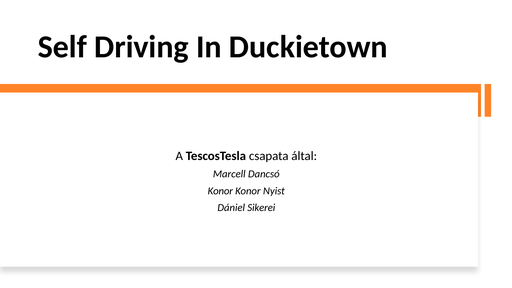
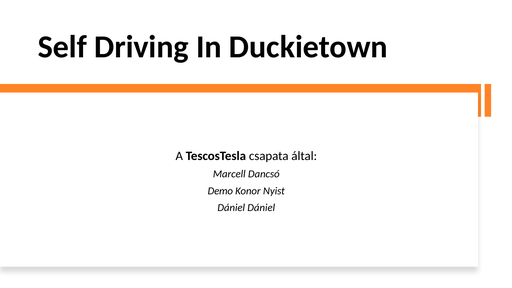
Konor: Konor -> Demo (220, 191)
Dániel Sikerei: Sikerei -> Dániel (261, 208)
